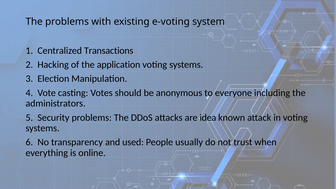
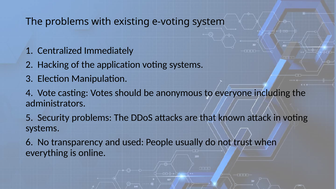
Transactions: Transactions -> Immediately (109, 51)
idea: idea -> that (208, 118)
